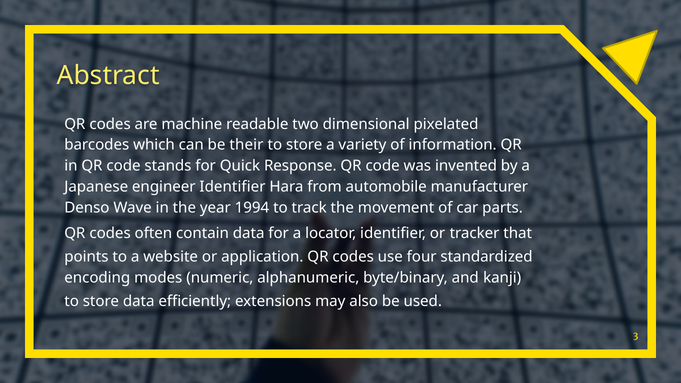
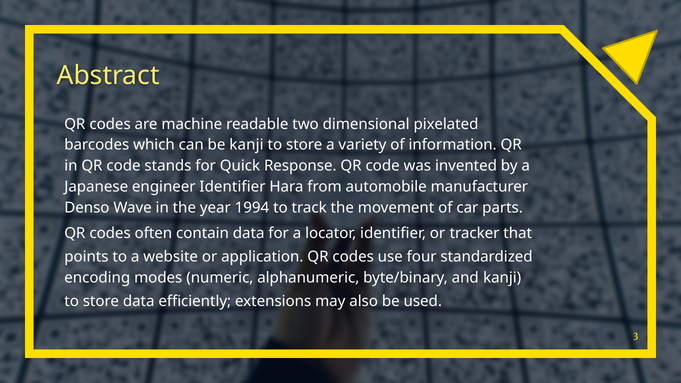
be their: their -> kanji (246, 145)
